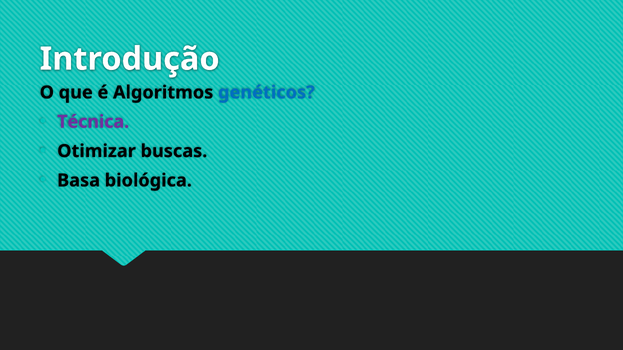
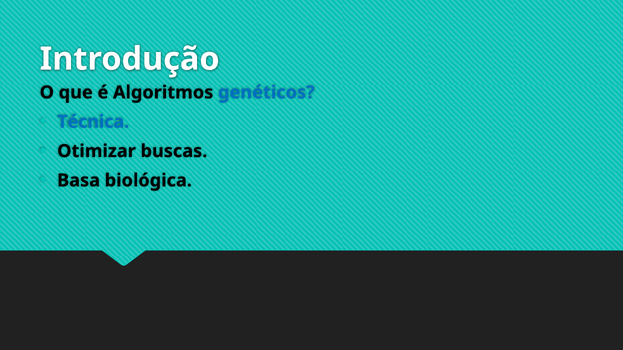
Técnica colour: purple -> blue (93, 122)
